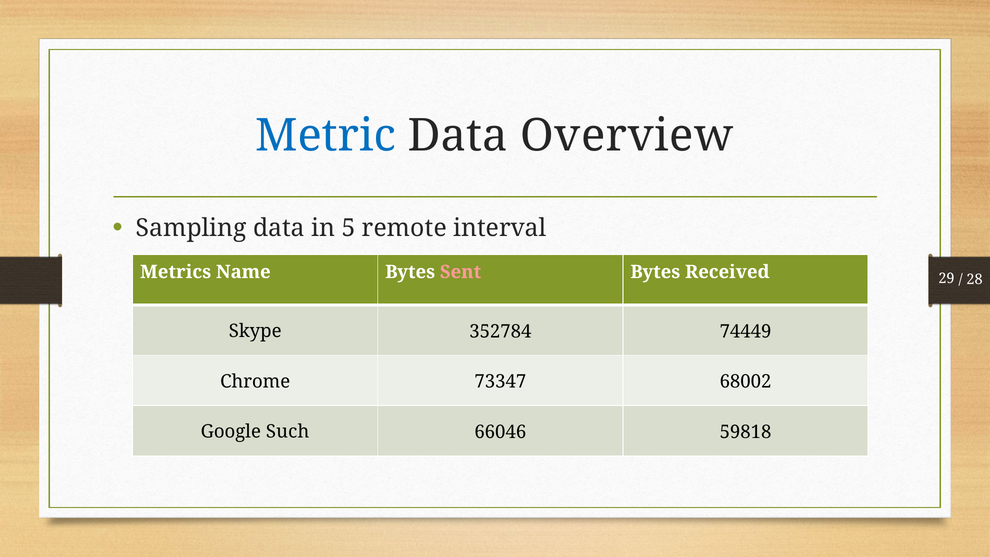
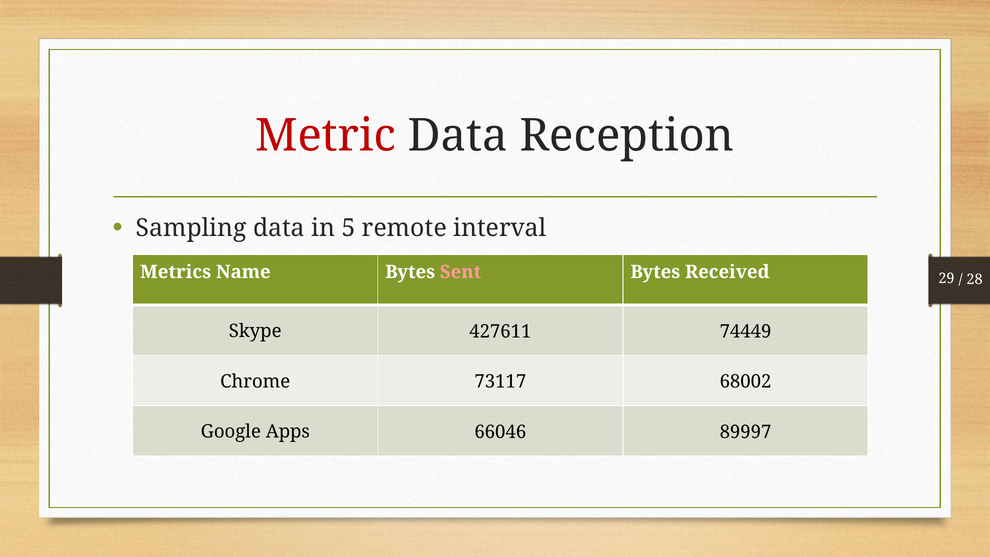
Metric colour: blue -> red (326, 136)
Overview: Overview -> Reception (627, 136)
352784: 352784 -> 427611 (500, 331)
73347: 73347 -> 73117 (500, 382)
Such: Such -> Apps (288, 432)
59818: 59818 -> 89997 (746, 432)
